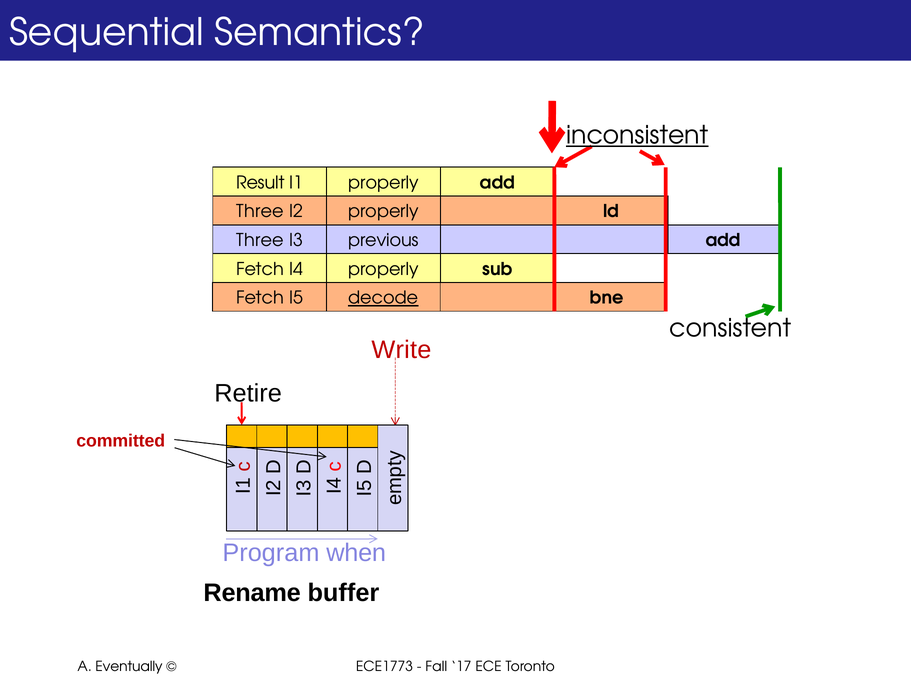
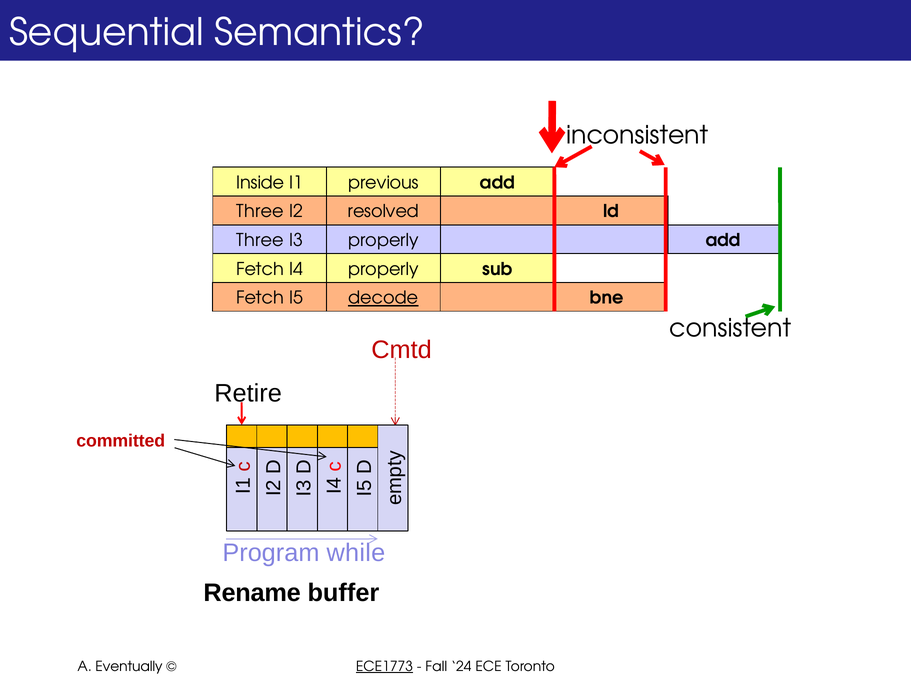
inconsistent underline: present -> none (637, 135)
Result: Result -> Inside (260, 183)
I1 properly: properly -> previous (384, 183)
I2 properly: properly -> resolved (384, 212)
I3 previous: previous -> properly (383, 241)
Write: Write -> Cmtd (402, 350)
when: when -> while (356, 553)
ECE1773 underline: none -> present (384, 667)
17: 17 -> 24 (461, 667)
